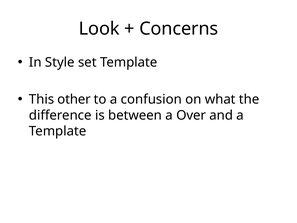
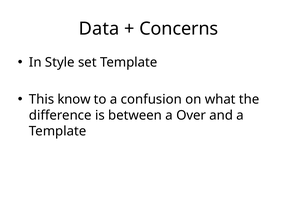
Look: Look -> Data (99, 29)
other: other -> know (74, 99)
